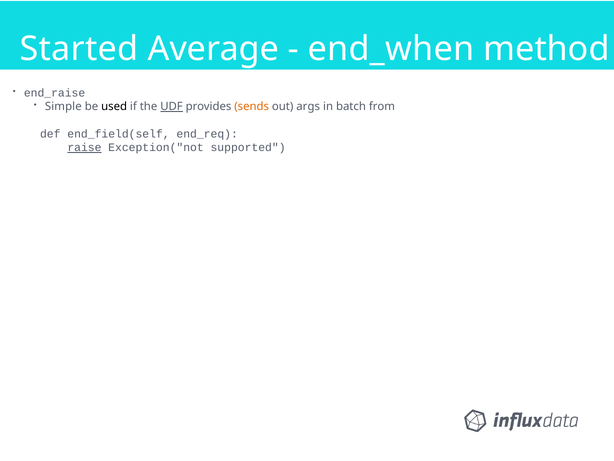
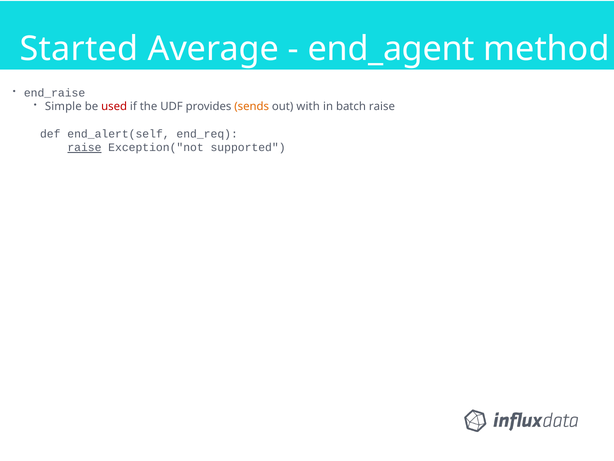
end_when: end_when -> end_agent (391, 49)
used colour: black -> red (114, 107)
UDF underline: present -> none (172, 107)
args: args -> with (308, 107)
batch from: from -> raise (382, 107)
end_field(self: end_field(self -> end_alert(self (119, 134)
